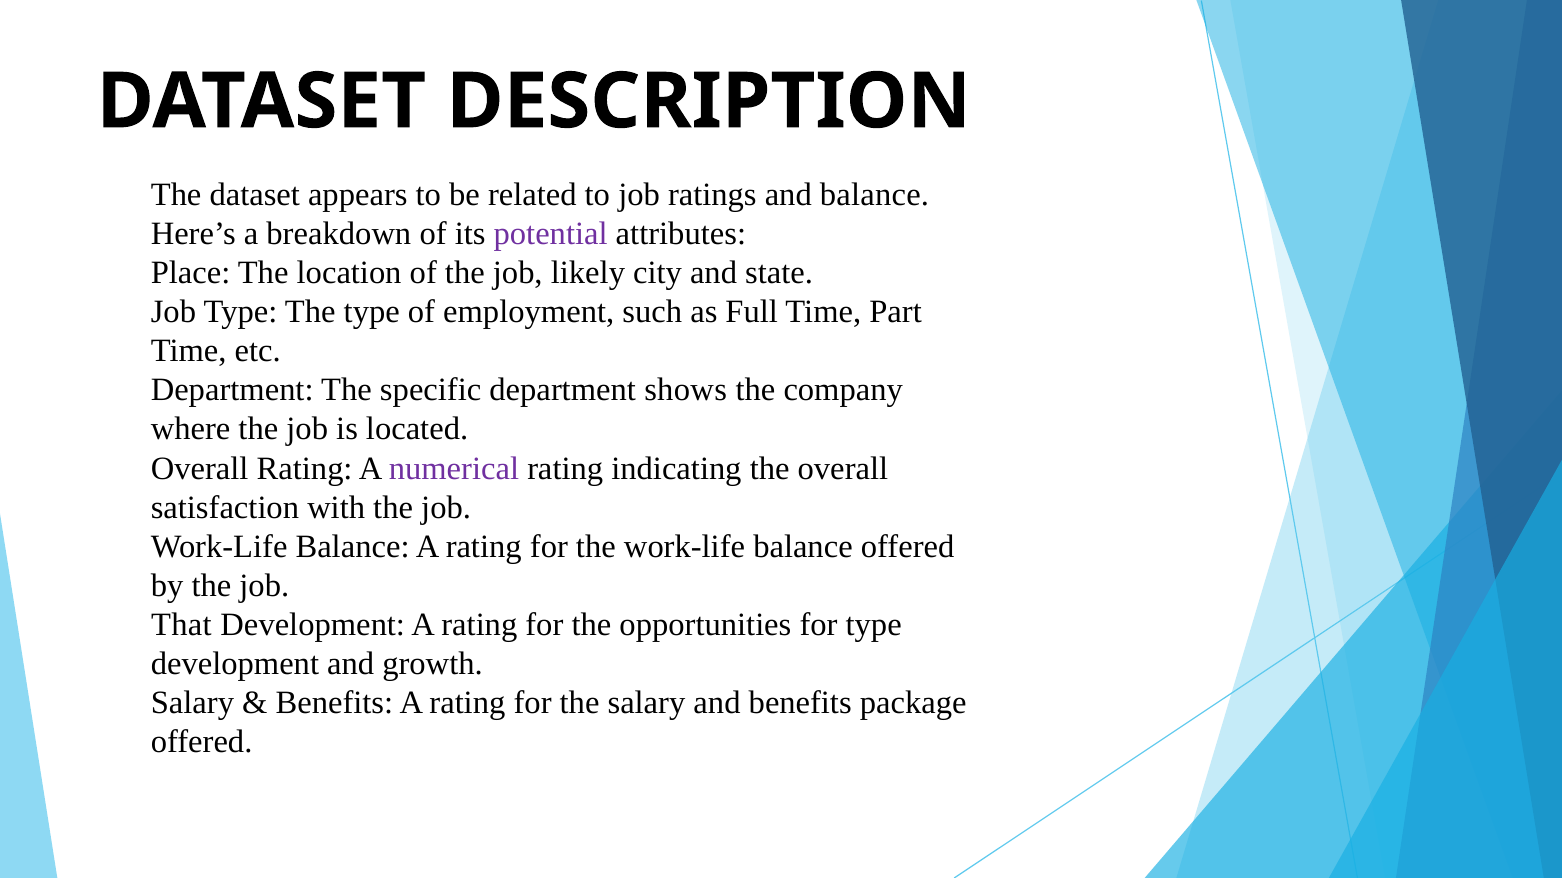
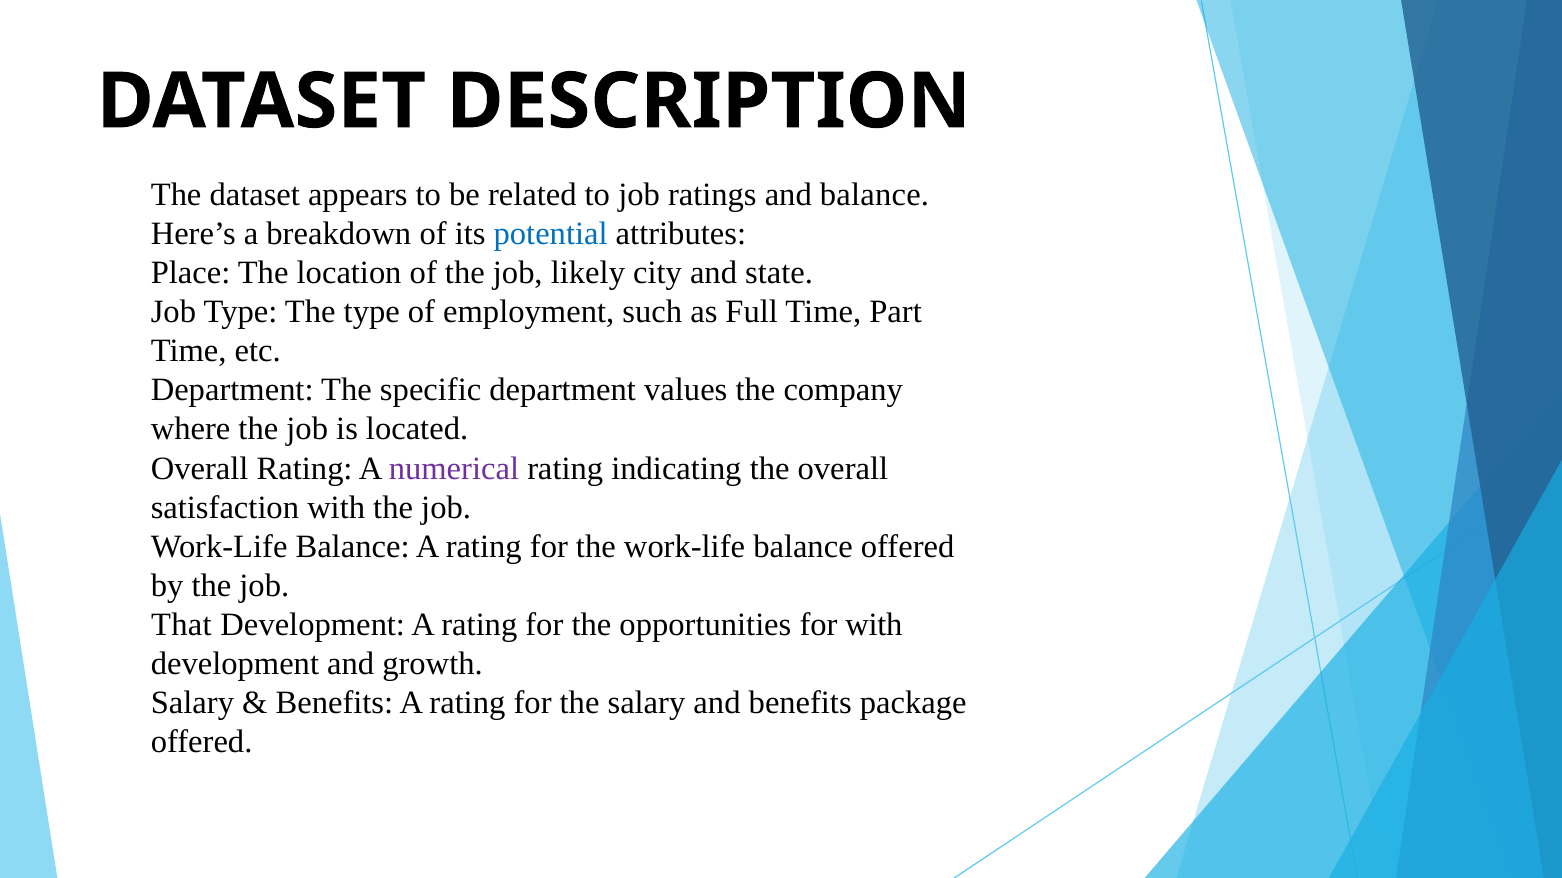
potential colour: purple -> blue (551, 234)
shows: shows -> values (686, 390)
for type: type -> with (874, 625)
